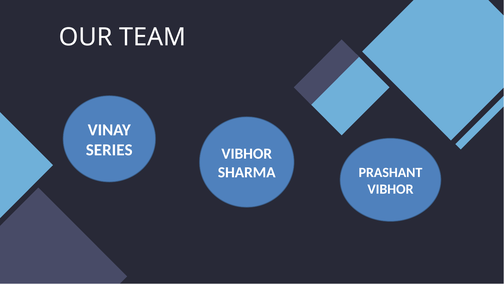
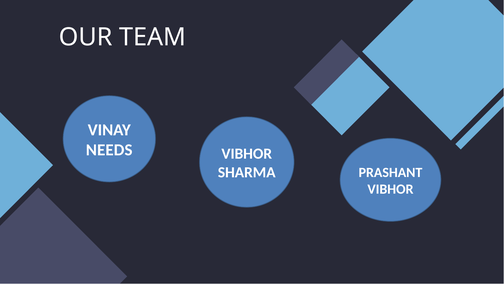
SERIES: SERIES -> NEEDS (109, 150)
